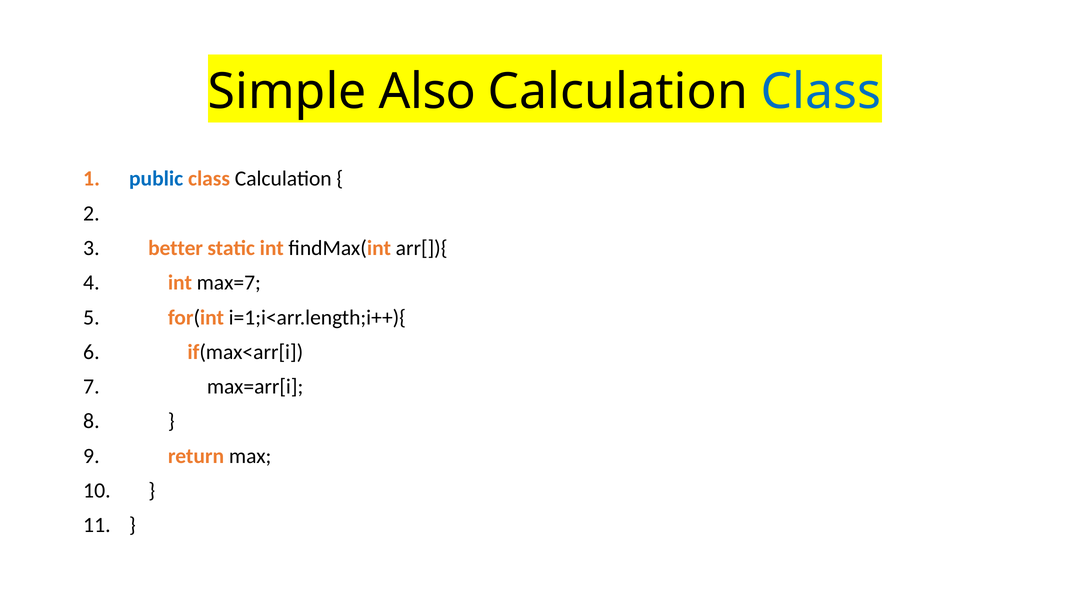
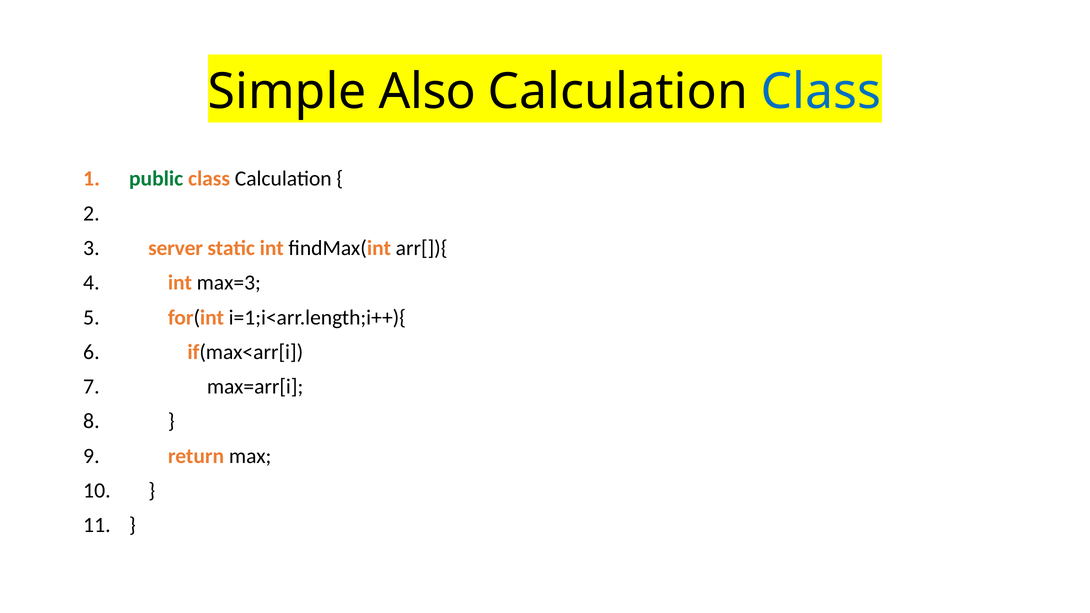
public colour: blue -> green (156, 179)
better: better -> server (176, 248)
max=7: max=7 -> max=3 (229, 283)
